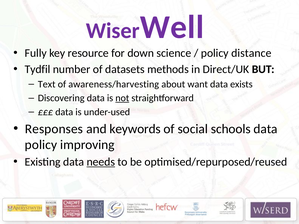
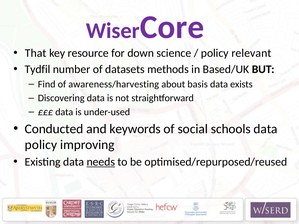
Well: Well -> Core (172, 27)
Fully: Fully -> That (36, 53)
distance: distance -> relevant (251, 53)
Direct/UK: Direct/UK -> Based/UK (226, 69)
Text: Text -> Find (47, 84)
want: want -> basis (198, 84)
not underline: present -> none (122, 98)
Responses: Responses -> Conducted (54, 129)
